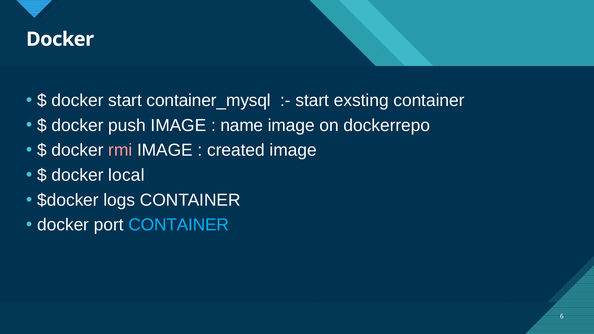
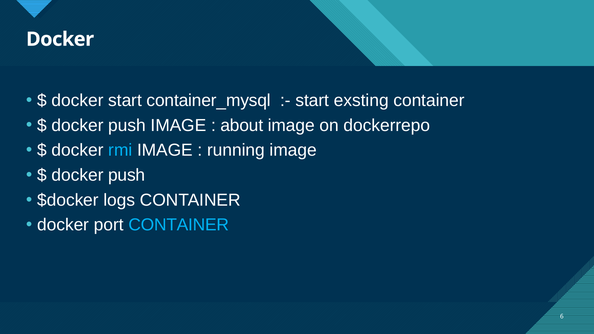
name: name -> about (242, 125)
rmi colour: pink -> light blue (120, 150)
created: created -> running (236, 150)
local: local -> push (127, 175)
